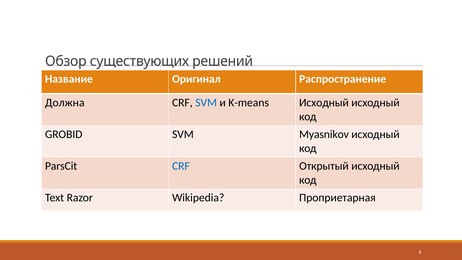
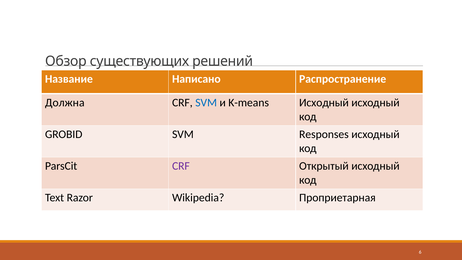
Оригинал: Оригинал -> Написано (196, 79)
Myasnikov: Myasnikov -> Responses (324, 134)
CRF colour: blue -> purple (181, 166)
